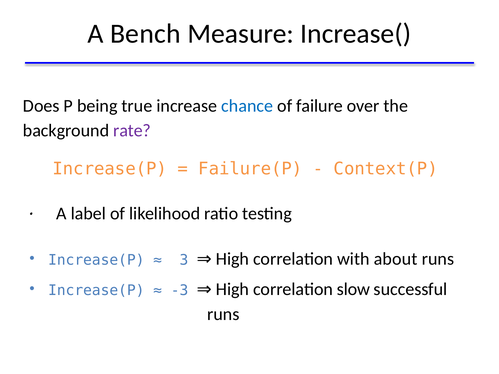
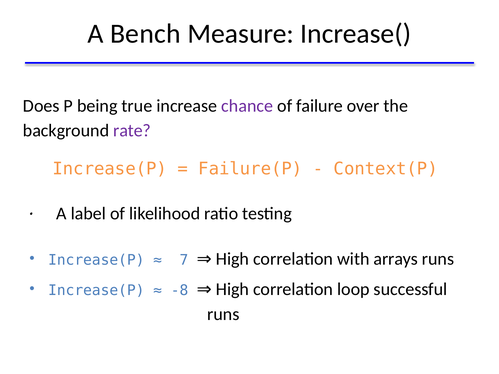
chance colour: blue -> purple (247, 106)
3: 3 -> 7 (184, 260)
about: about -> arrays (396, 259)
-3: -3 -> -8 (180, 291)
slow: slow -> loop (353, 289)
